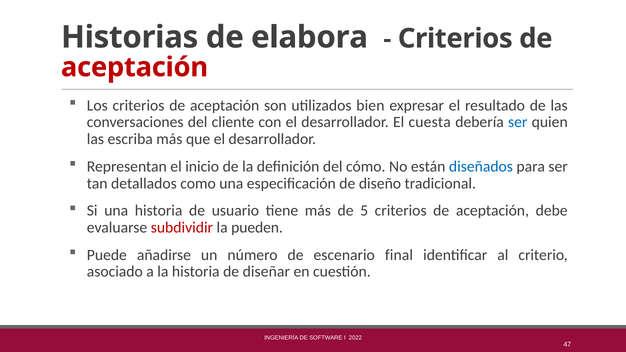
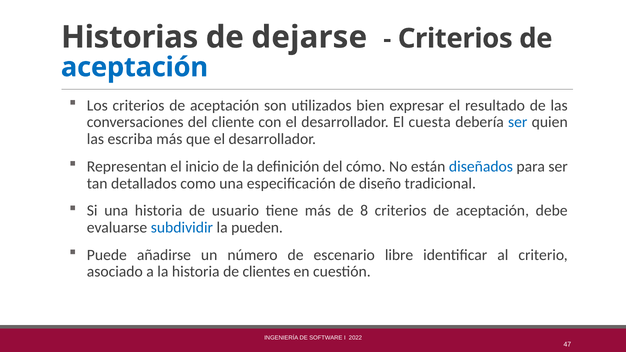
elabora: elabora -> dejarse (309, 37)
aceptación colour: red -> blue (135, 67)
5: 5 -> 8 (364, 211)
subdividir colour: red -> blue (182, 228)
final: final -> libre (399, 255)
diseñar: diseñar -> clientes (266, 272)
